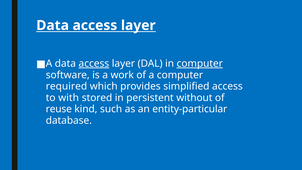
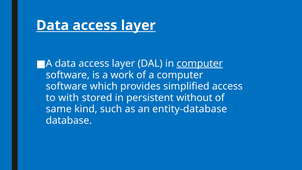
access underline: present -> none (94, 64)
required: required -> software (66, 86)
reuse: reuse -> same (59, 109)
entity-particular: entity-particular -> entity-database (190, 109)
